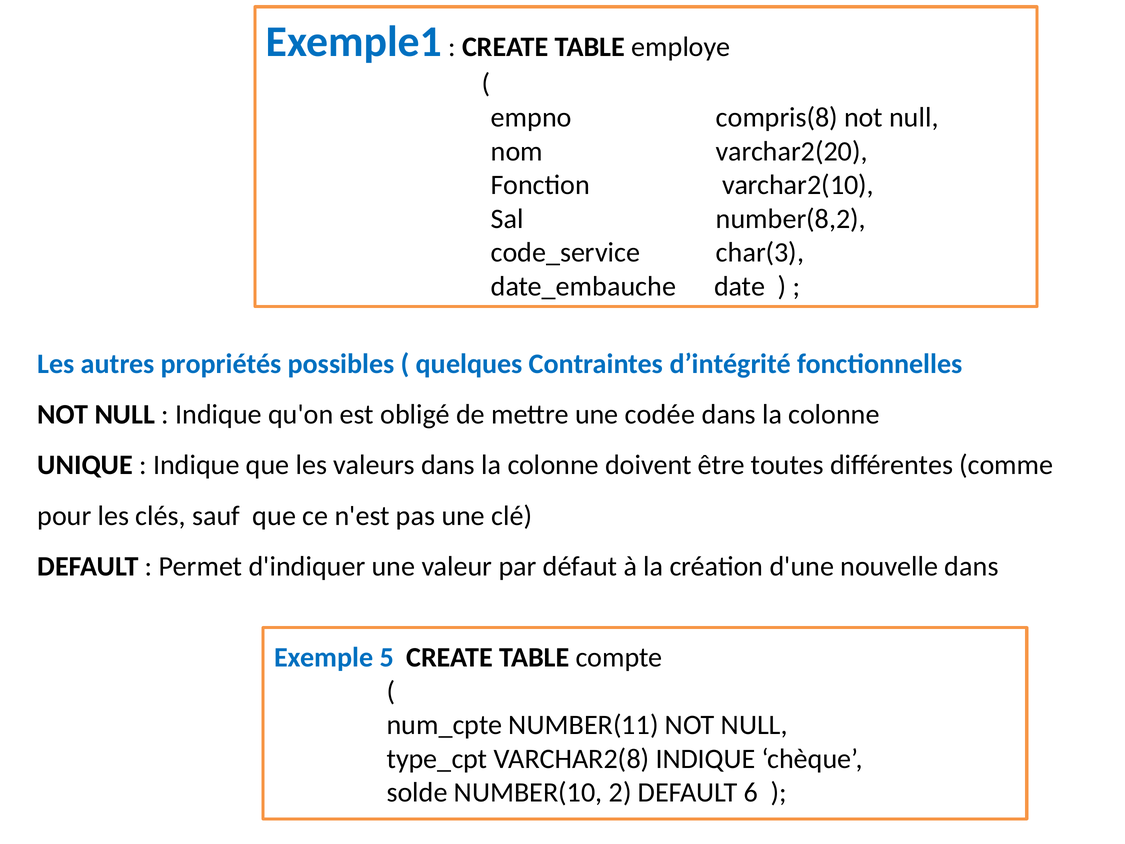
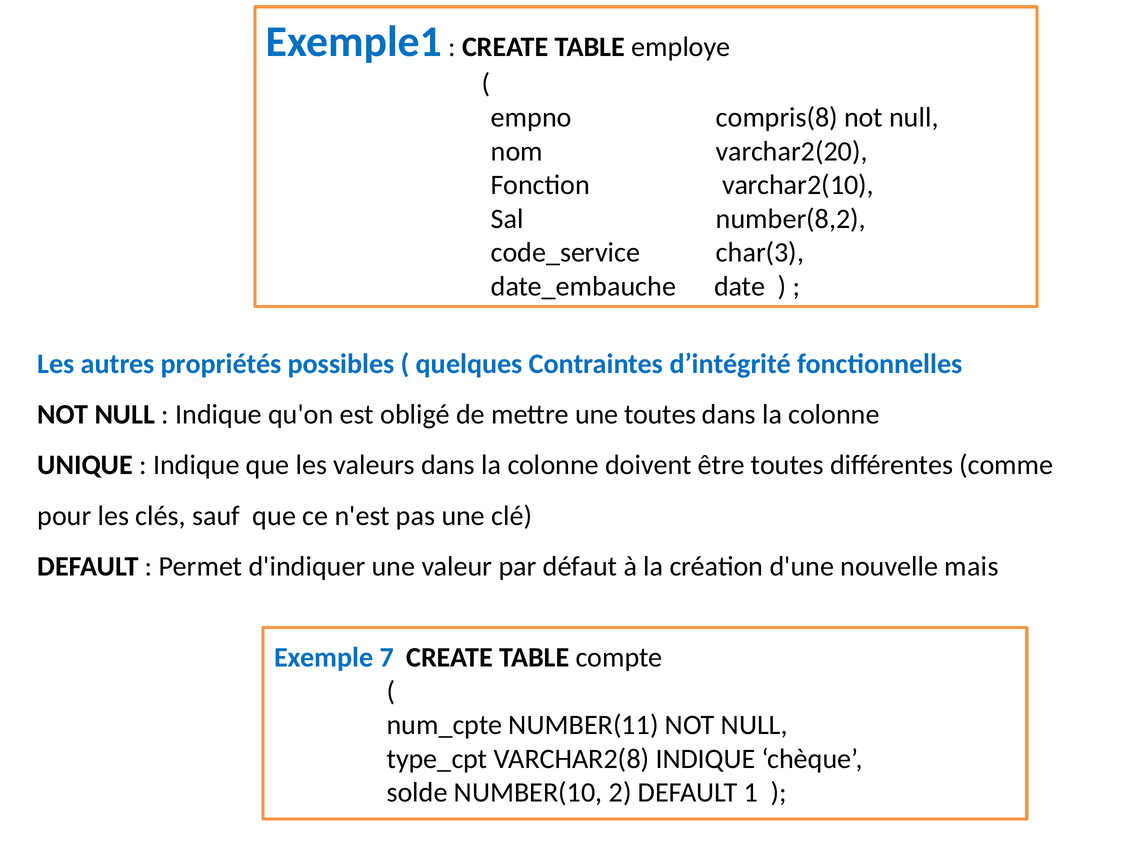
une codée: codée -> toutes (660, 414)
nouvelle dans: dans -> mais (972, 566)
5: 5 -> 7 (387, 657)
6: 6 -> 1 (751, 792)
